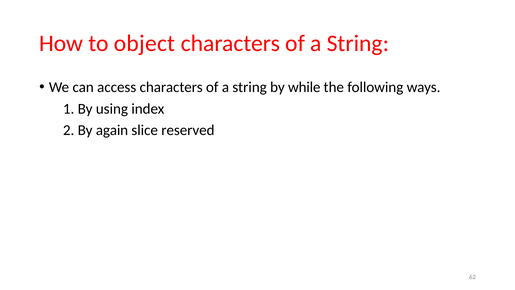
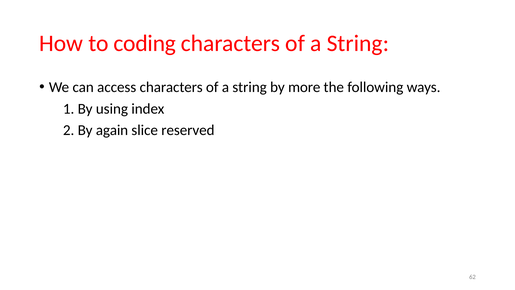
object: object -> coding (145, 43)
while: while -> more (304, 87)
